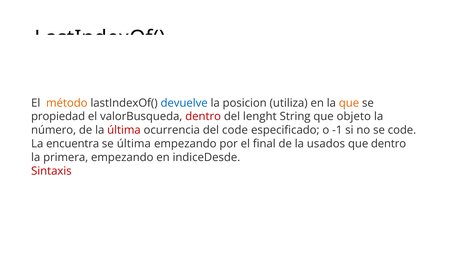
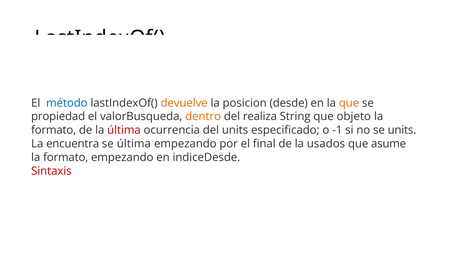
método colour: orange -> blue (67, 103)
devuelve colour: blue -> orange (184, 103)
utiliza: utiliza -> desde (289, 103)
dentro colour: red -> orange (203, 116)
lenght: lenght -> realiza (260, 116)
número: número -> formato (54, 130)
del code: code -> units (235, 130)
se code: code -> units (402, 130)
que dentro: dentro -> asume (389, 144)
primera: primera -> formato (66, 157)
